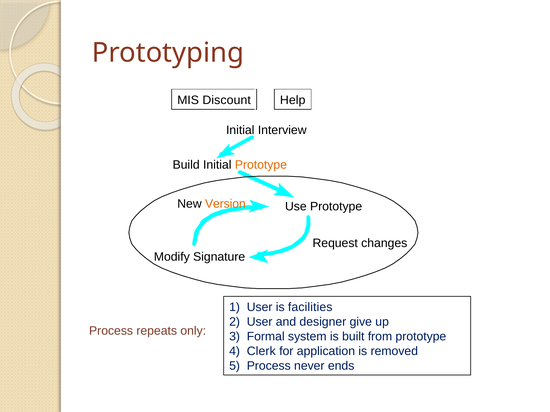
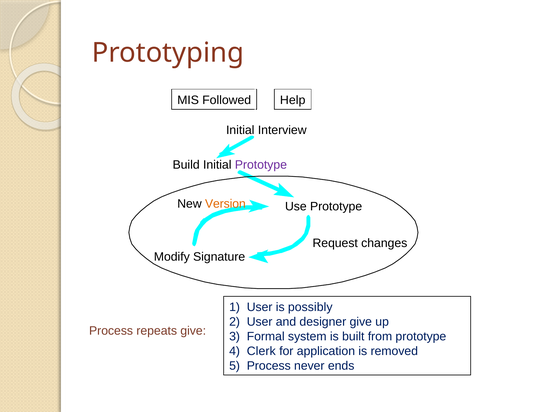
Discount: Discount -> Followed (227, 100)
Prototype colour: orange -> purple (261, 165)
facilities: facilities -> possibly (310, 308)
repeats only: only -> give (193, 331)
